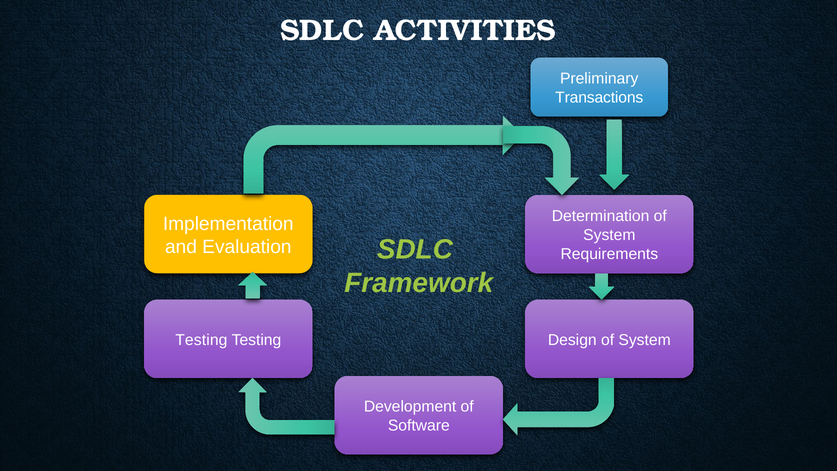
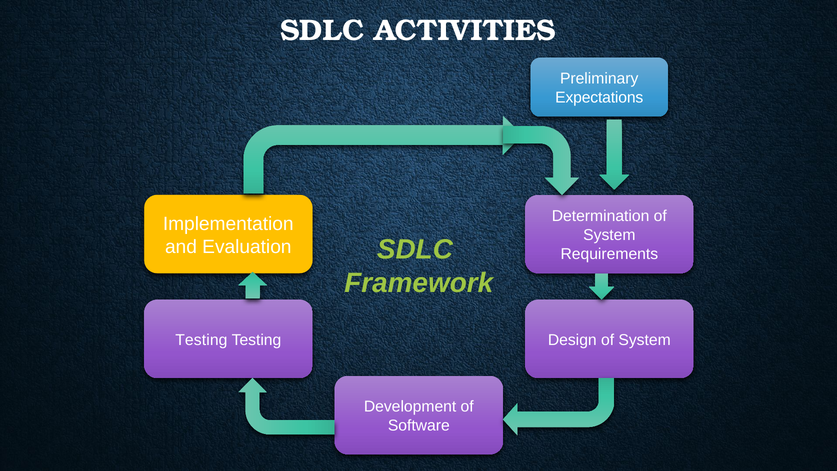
Transactions: Transactions -> Expectations (599, 98)
